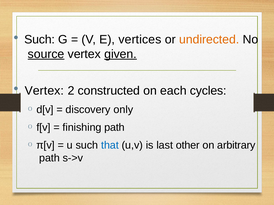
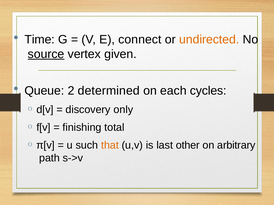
Such: Such -> Time (40, 40)
vertices: vertices -> connect (140, 40)
given underline: present -> none (120, 54)
Vertex: Vertex -> Queue (44, 91)
constructed: constructed -> determined (109, 91)
finishing path: path -> total (114, 128)
that colour: blue -> orange (110, 146)
